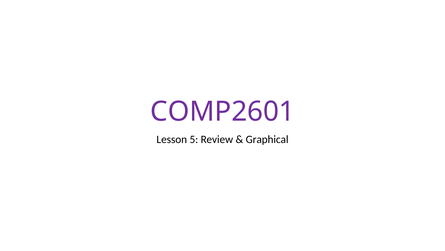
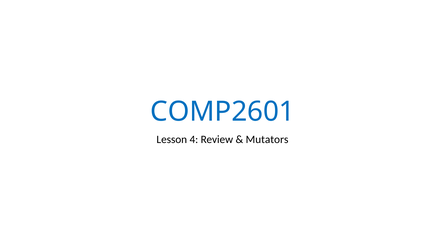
COMP2601 colour: purple -> blue (223, 111)
5: 5 -> 4 (194, 139)
Graphical: Graphical -> Mutators (267, 139)
